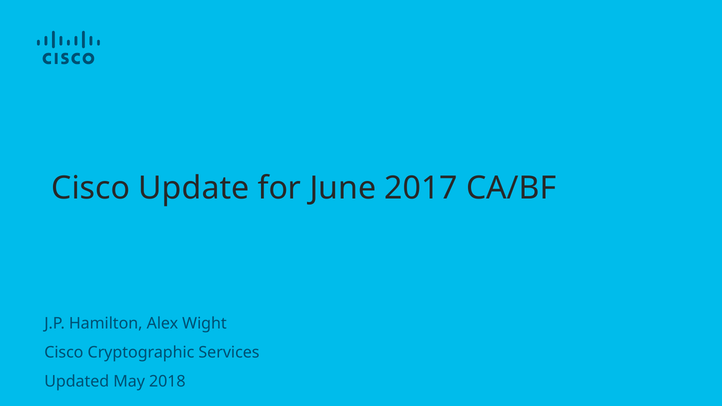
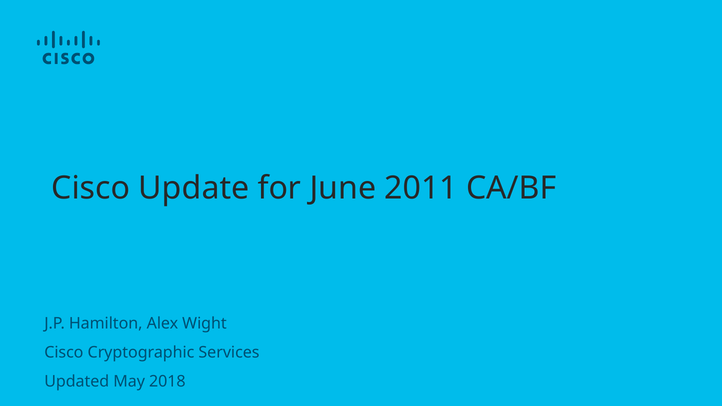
2017: 2017 -> 2011 (421, 188)
